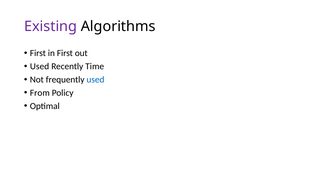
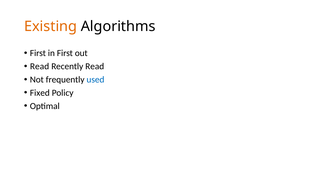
Existing colour: purple -> orange (51, 26)
Used: Used -> Read (40, 66)
Recently Time: Time -> Read (95, 66)
From: From -> Fixed (40, 93)
